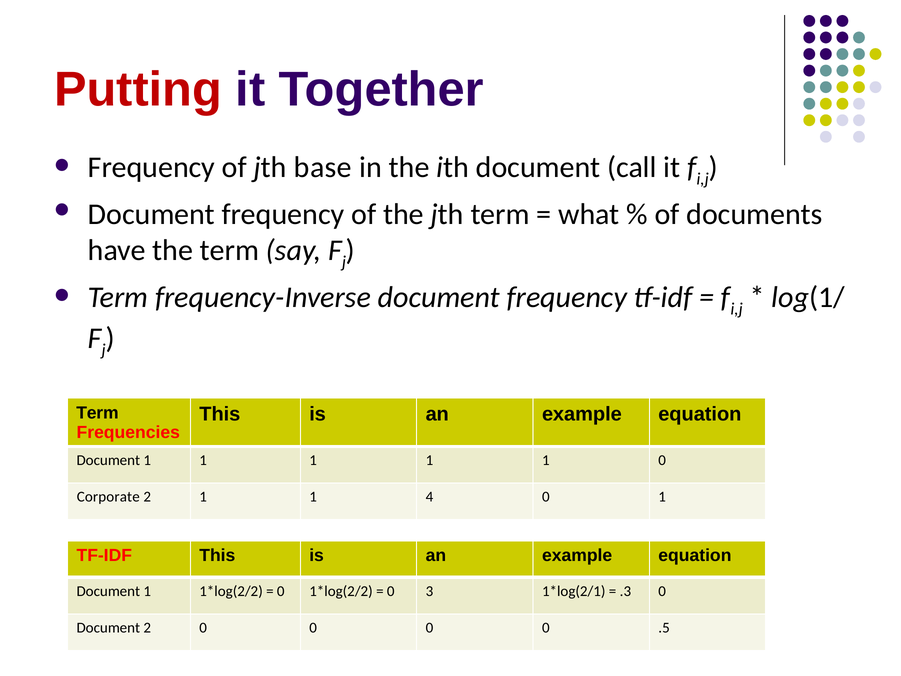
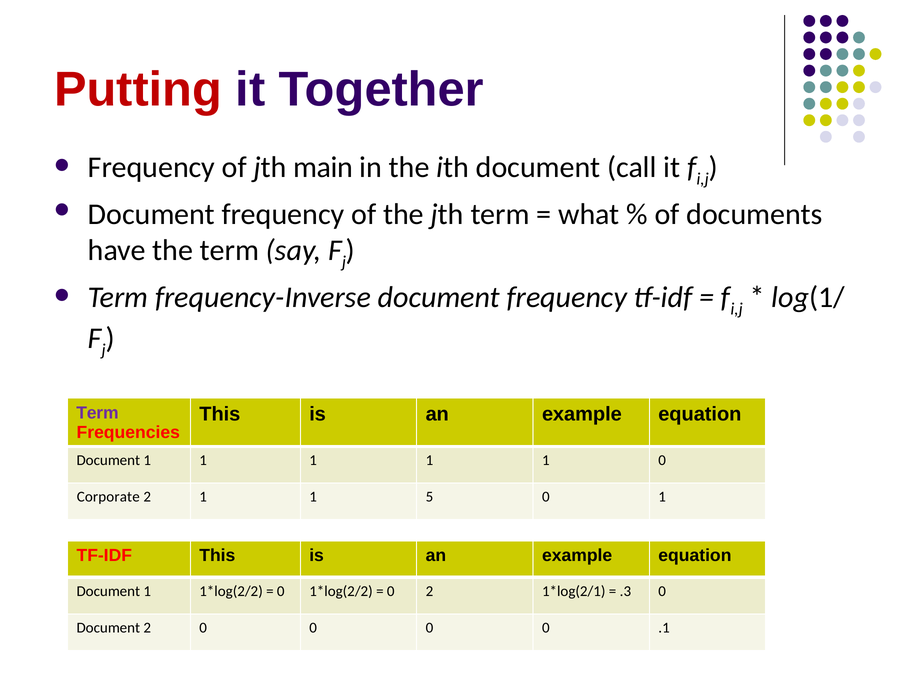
base: base -> main (323, 167)
Term colour: black -> purple (97, 413)
4: 4 -> 5 (429, 497)
0 3: 3 -> 2 (429, 591)
.5: .5 -> .1 (664, 627)
